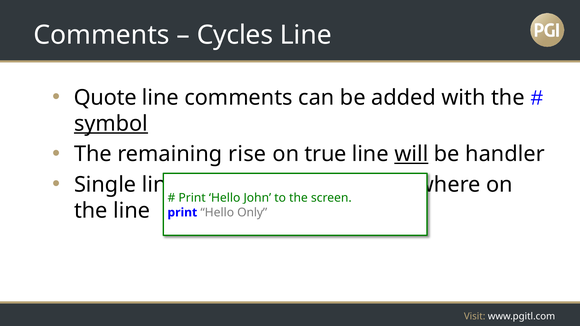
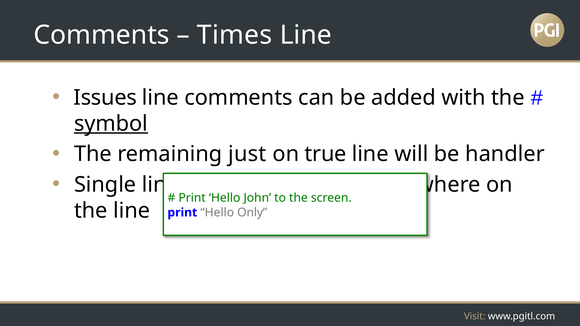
Cycles: Cycles -> Times (235, 35)
Quote: Quote -> Issues (105, 98)
rise: rise -> just (247, 154)
will underline: present -> none (411, 154)
